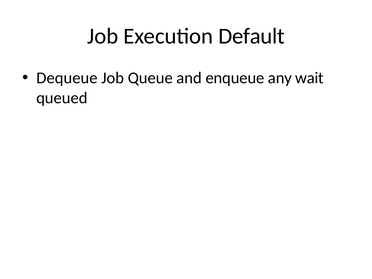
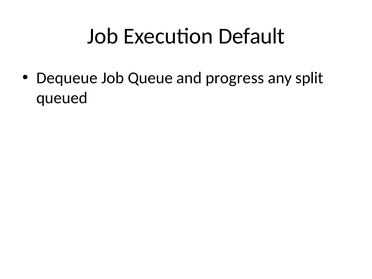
enqueue: enqueue -> progress (235, 78)
wait: wait -> split (309, 78)
